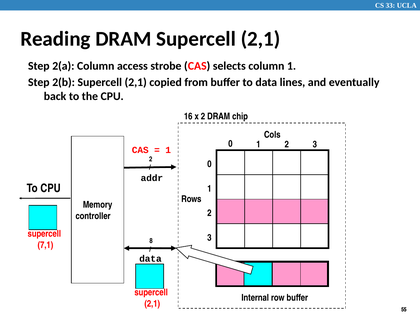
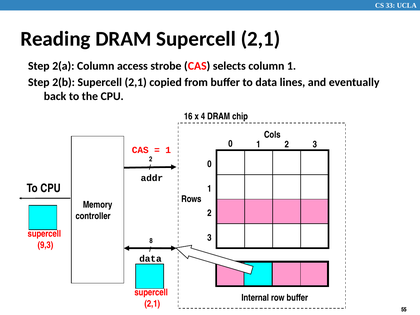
x 2: 2 -> 4 (203, 117)
7,1: 7,1 -> 9,3 (45, 245)
